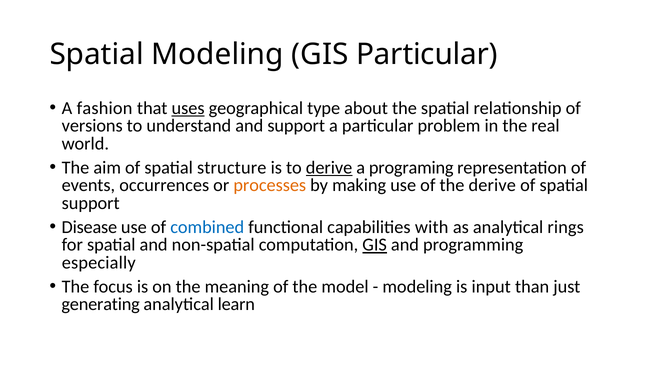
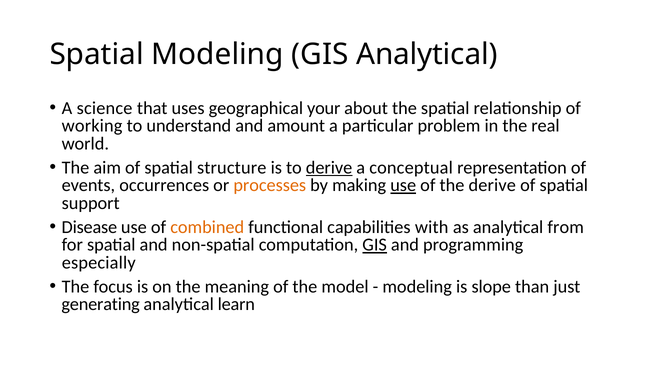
GIS Particular: Particular -> Analytical (427, 55)
fashion: fashion -> science (105, 108)
uses underline: present -> none (188, 108)
type: type -> your (324, 108)
versions: versions -> working (92, 126)
and support: support -> amount (296, 126)
programing: programing -> conceptual (411, 167)
use underline: none -> present (403, 185)
combined colour: blue -> orange (207, 227)
rings: rings -> from (566, 227)
input: input -> slope (491, 286)
